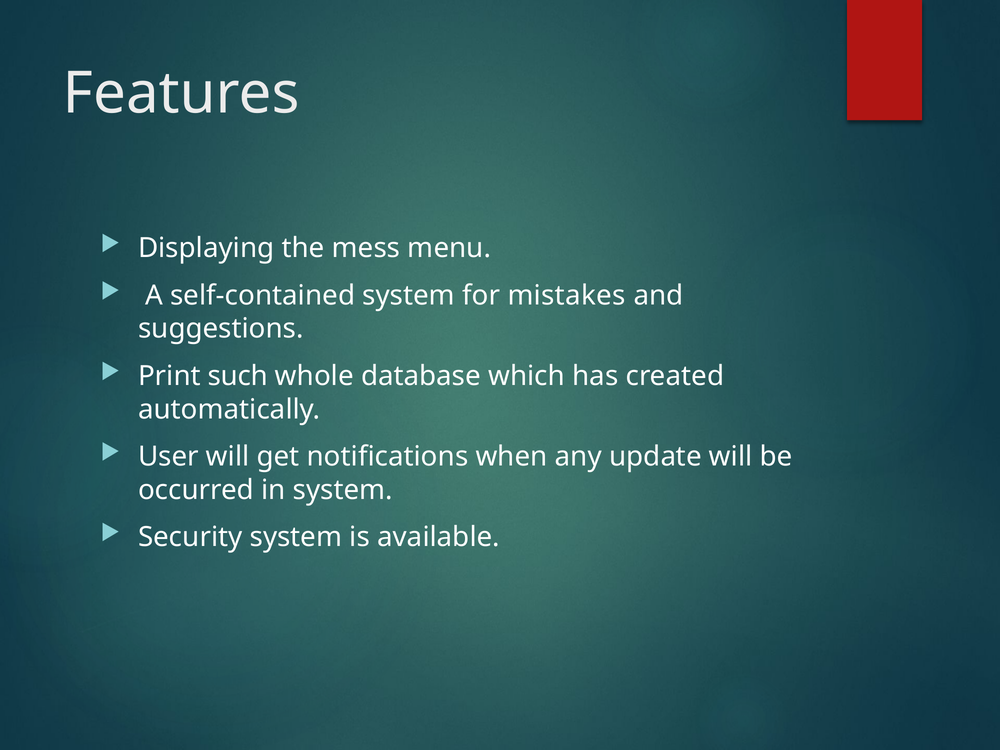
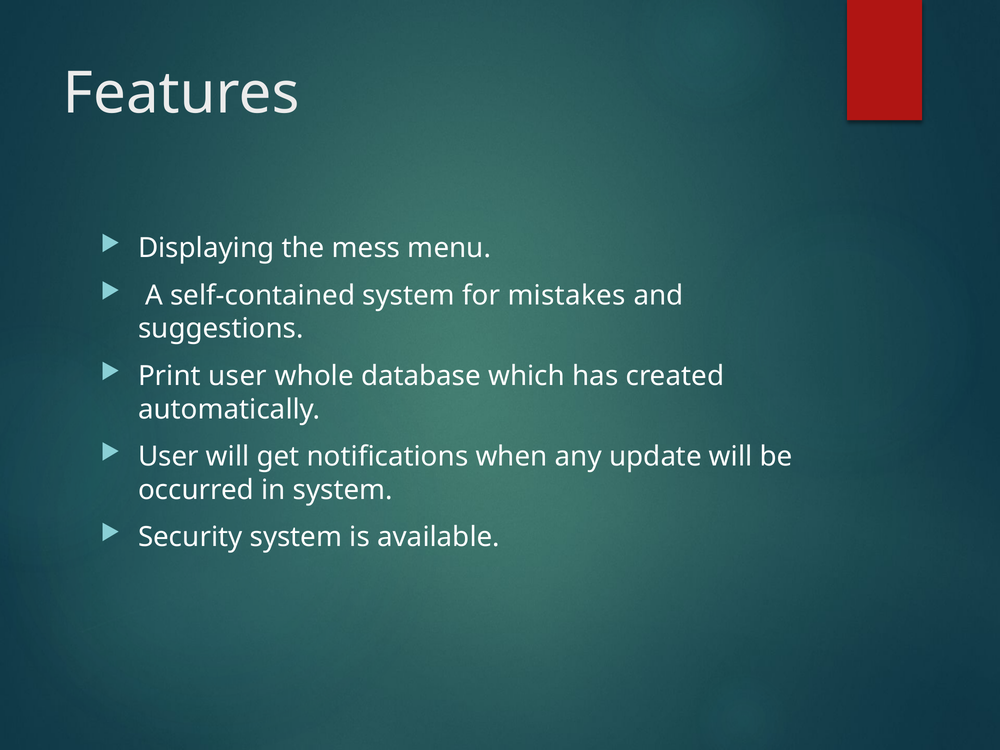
Print such: such -> user (238, 376)
